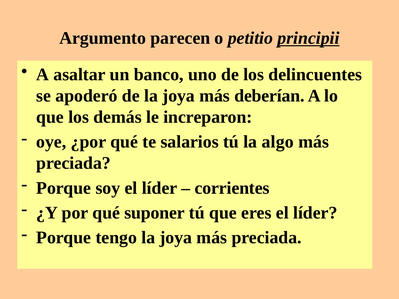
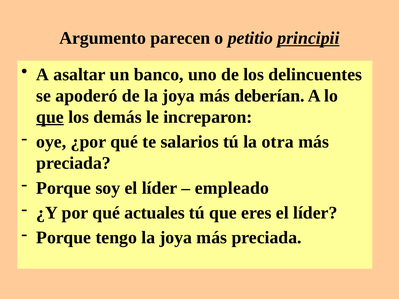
que underline: none -> present (50, 117)
algo: algo -> otra (278, 142)
corrientes: corrientes -> empleado (232, 188)
suponer: suponer -> actuales (155, 213)
